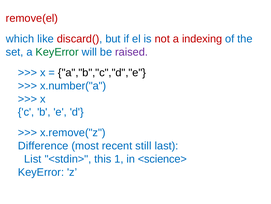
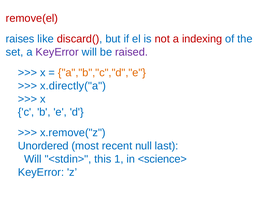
which: which -> raises (20, 39)
KeyError colour: green -> purple (57, 52)
a","b","c","d","e colour: black -> orange (102, 72)
x.number("a: x.number("a -> x.directly("a (73, 86)
Difference: Difference -> Unordered (43, 145)
still: still -> null (144, 145)
List: List -> Will (33, 158)
